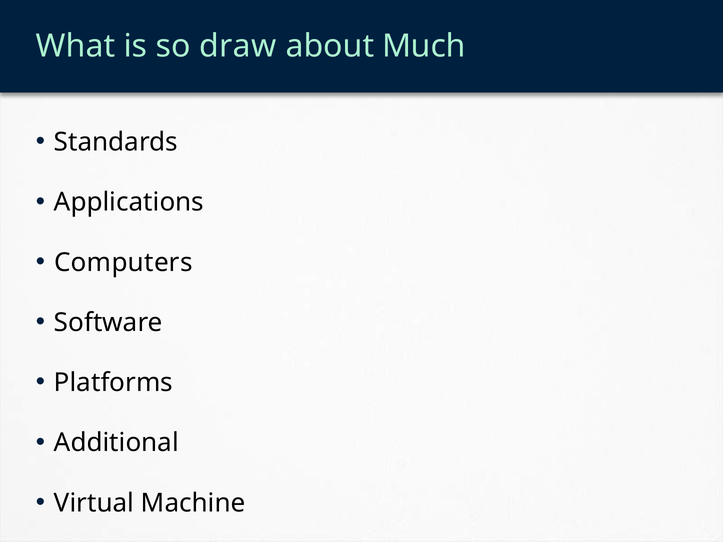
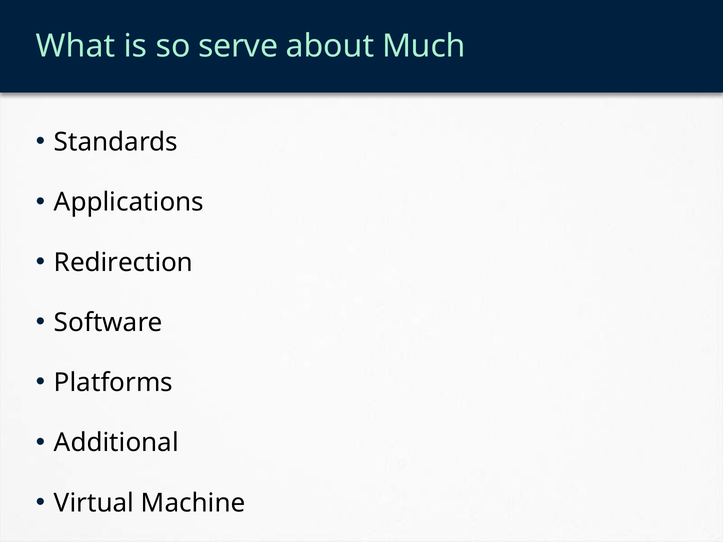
draw: draw -> serve (238, 46)
Computers: Computers -> Redirection (124, 263)
